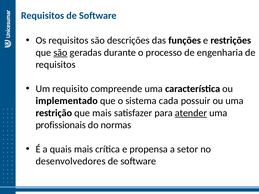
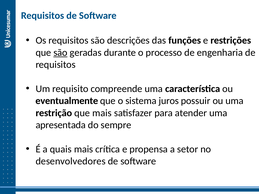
implementado: implementado -> eventualmente (67, 101)
cada: cada -> juros (169, 101)
atender underline: present -> none (191, 113)
profissionais: profissionais -> apresentada (61, 125)
normas: normas -> sempre (116, 125)
